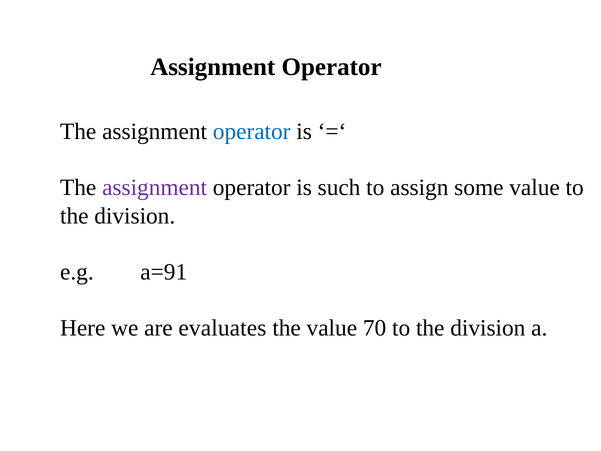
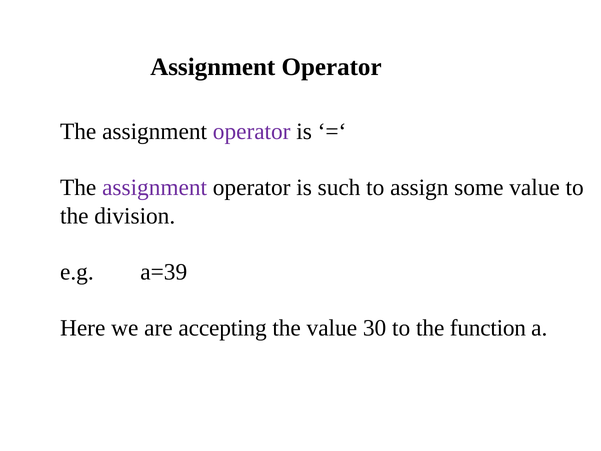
operator colour: blue -> purple (252, 131)
a=91: a=91 -> a=39 (164, 272)
evaluates: evaluates -> accepting (223, 328)
70: 70 -> 30 (375, 328)
division: division -> function (488, 328)
